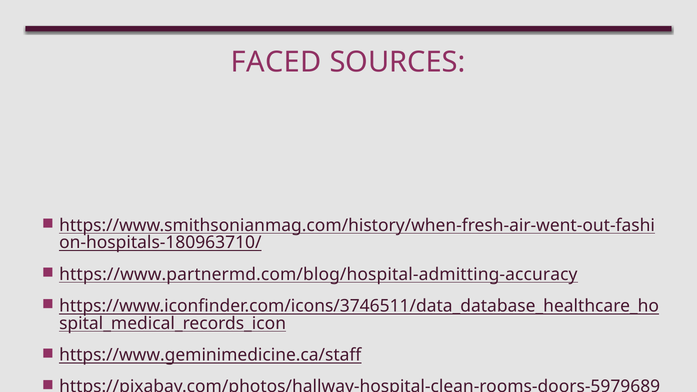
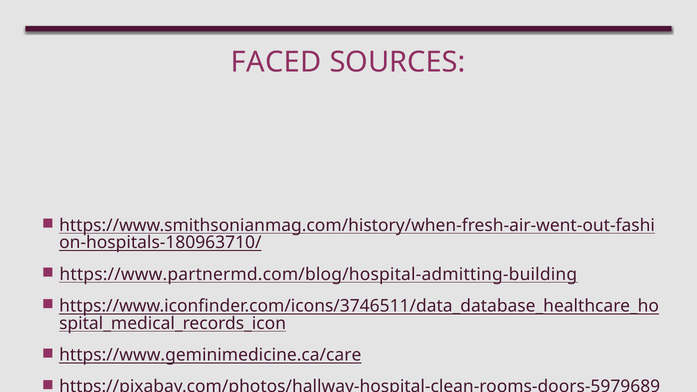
https://www.partnermd.com/blog/hospital-admitting-accuracy: https://www.partnermd.com/blog/hospital-admitting-accuracy -> https://www.partnermd.com/blog/hospital-admitting-building (318, 274)
https://www.geminimedicine.ca/staff: https://www.geminimedicine.ca/staff -> https://www.geminimedicine.ca/care (210, 355)
